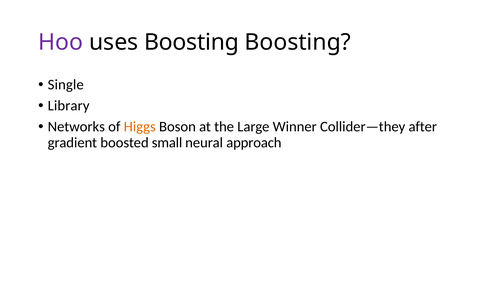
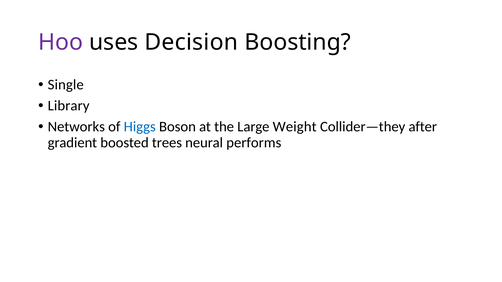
uses Boosting: Boosting -> Decision (191, 42)
Higgs colour: orange -> blue (140, 127)
Winner: Winner -> Weight (295, 127)
small: small -> trees (167, 143)
approach: approach -> performs (254, 143)
